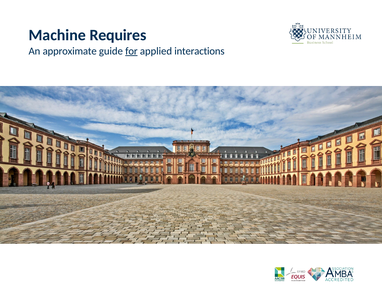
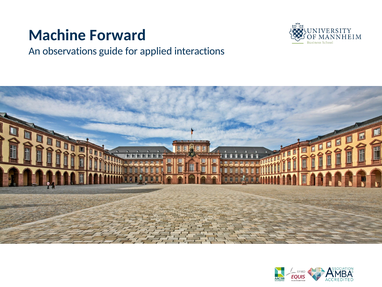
Requires: Requires -> Forward (118, 35)
approximate: approximate -> observations (70, 51)
for underline: present -> none (131, 51)
